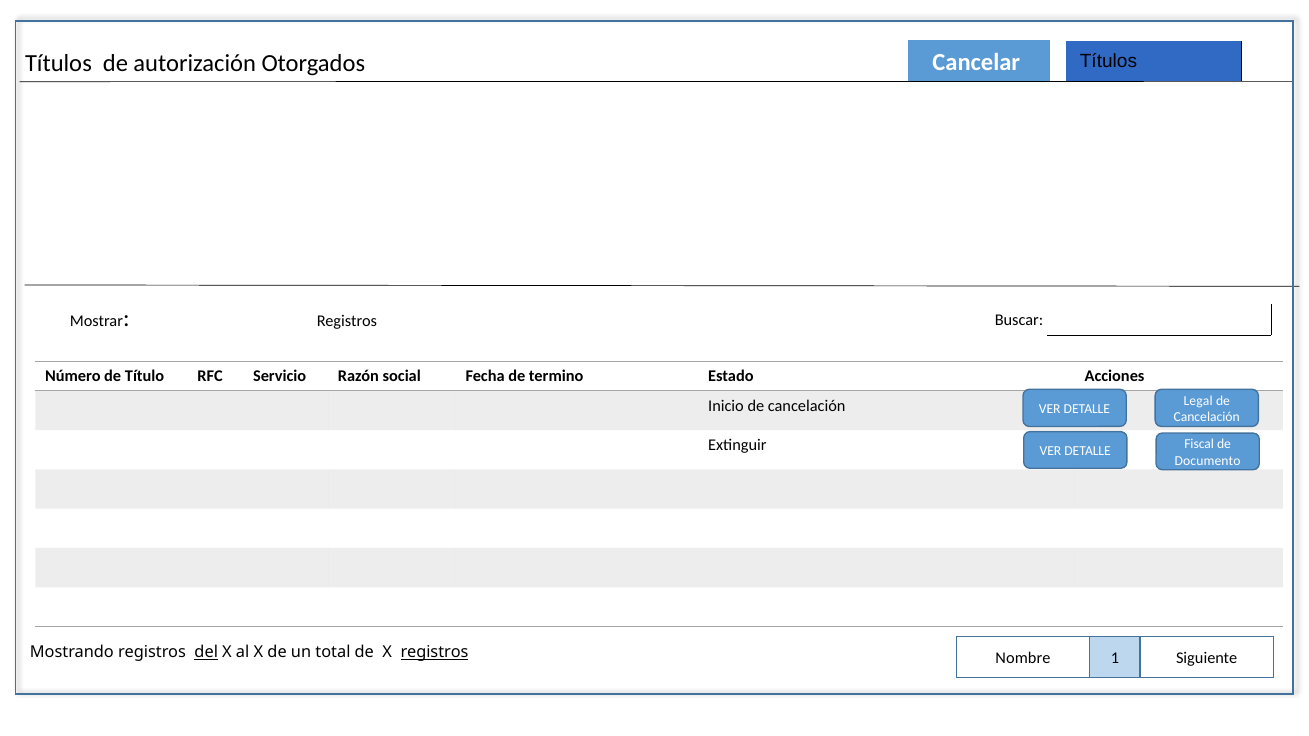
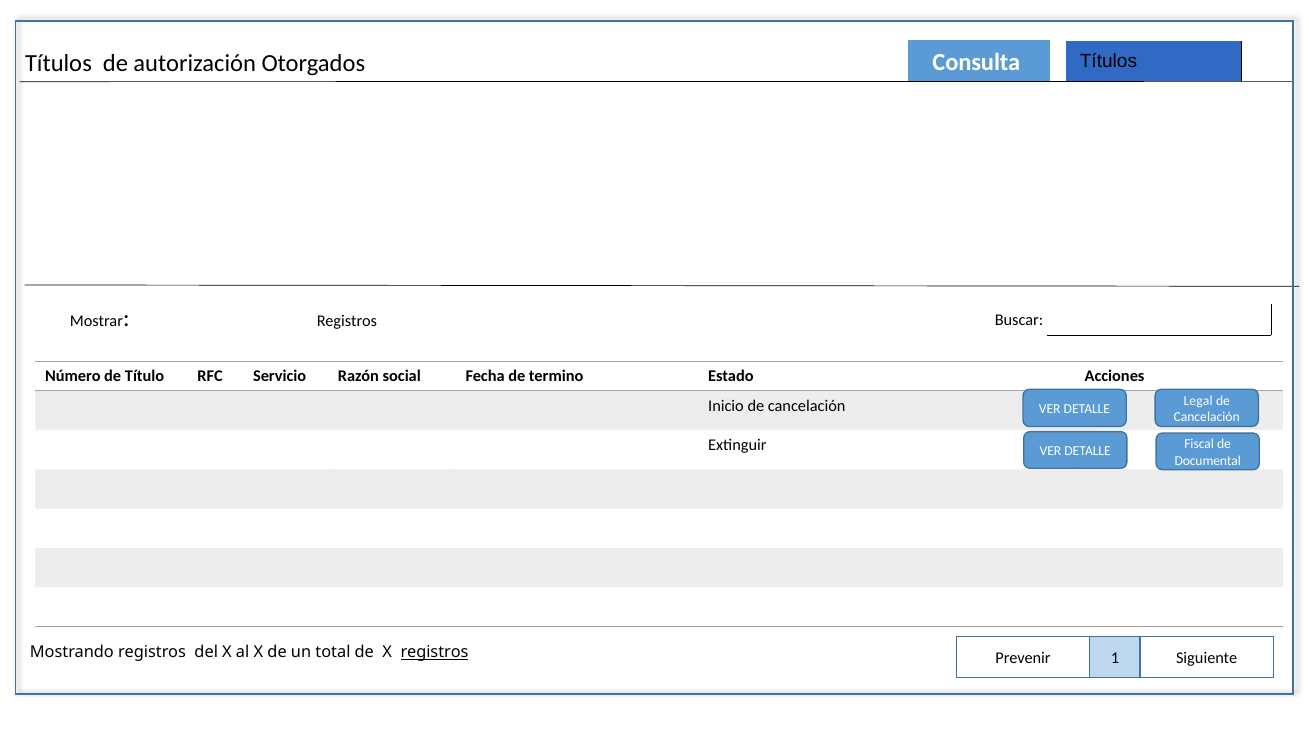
Cancelar: Cancelar -> Consulta (976, 62)
Documento: Documento -> Documental (1208, 461)
del underline: present -> none (206, 653)
Nombre: Nombre -> Prevenir (1023, 658)
